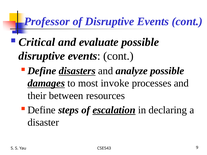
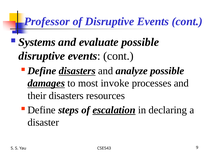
Critical: Critical -> Systems (37, 42)
their between: between -> disasters (66, 96)
